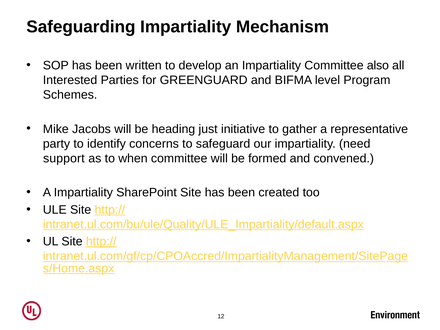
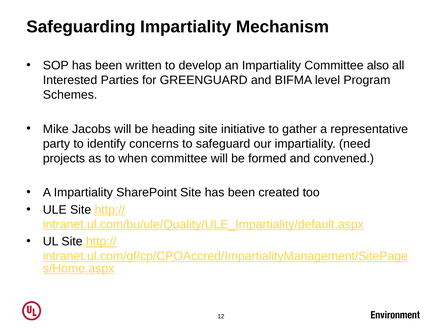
heading just: just -> site (208, 129)
support: support -> projects (64, 158)
